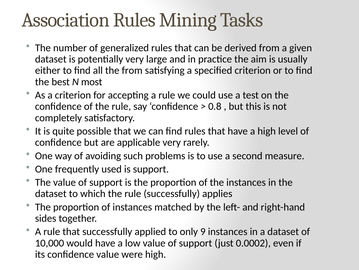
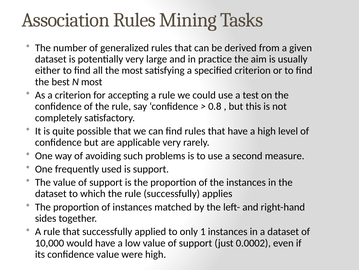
the from: from -> most (132, 70)
9: 9 -> 1 (203, 231)
